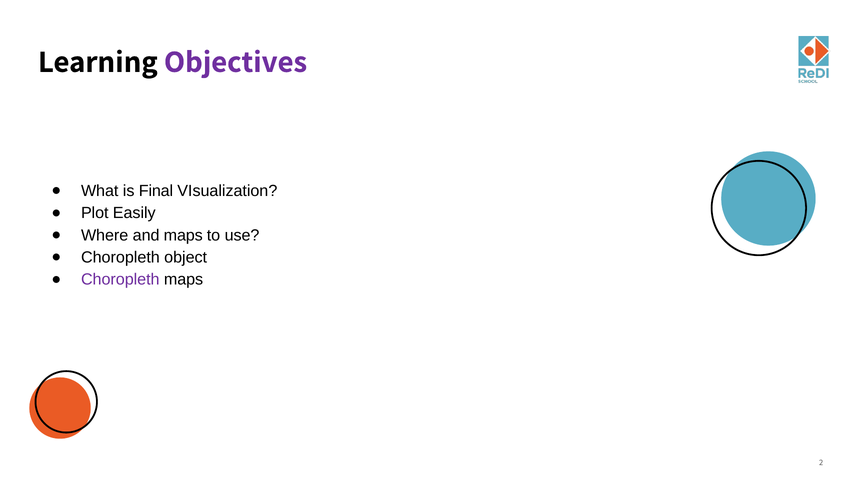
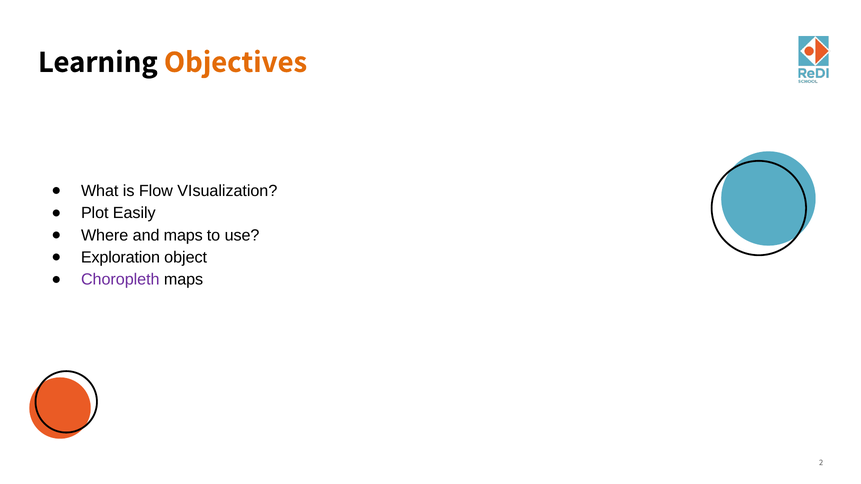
Objectives colour: purple -> orange (236, 62)
Final: Final -> Flow (156, 191)
Choropleth: Choropleth -> Exploration (120, 258)
